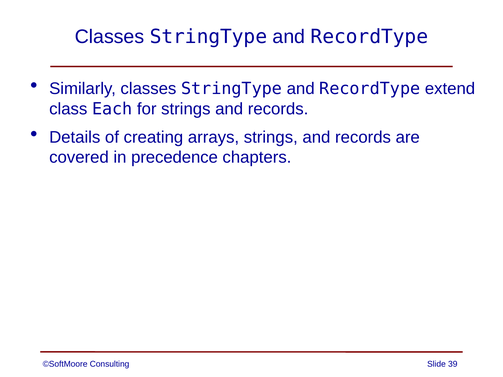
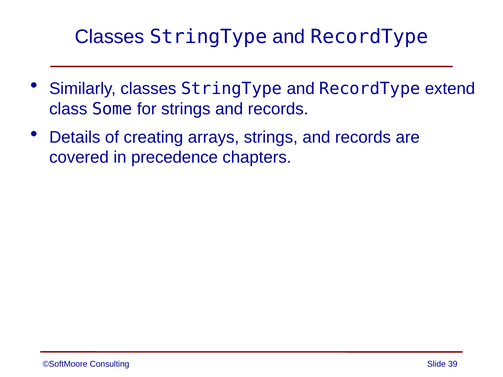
Each: Each -> Some (112, 109)
